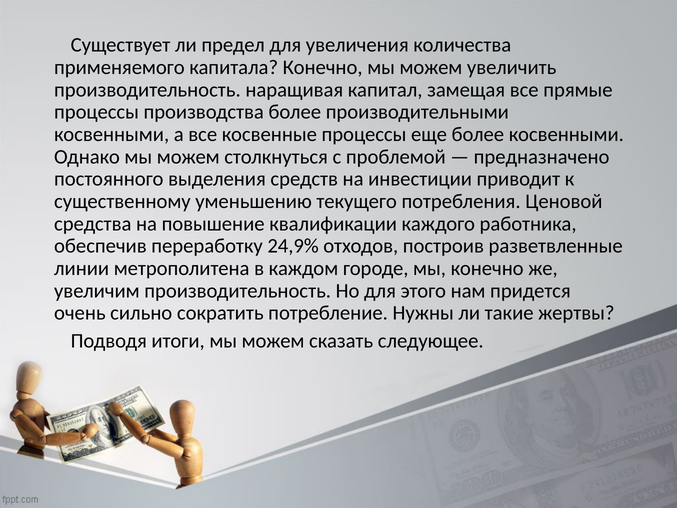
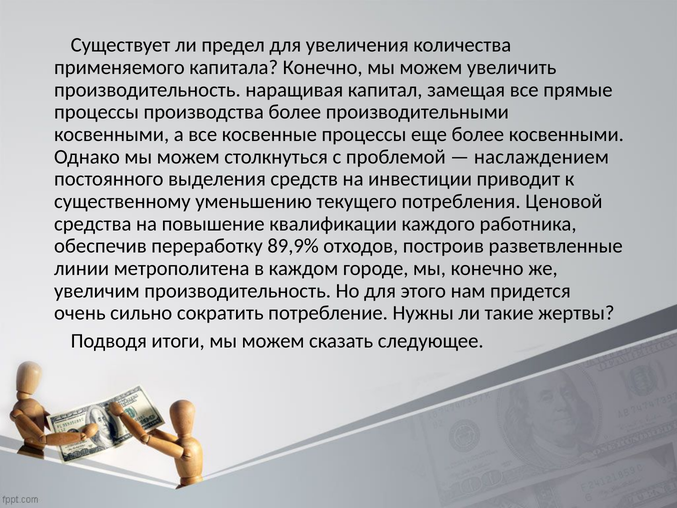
предназначено: предназначено -> наслаждением (541, 157)
24,9%: 24,9% -> 89,9% (293, 246)
